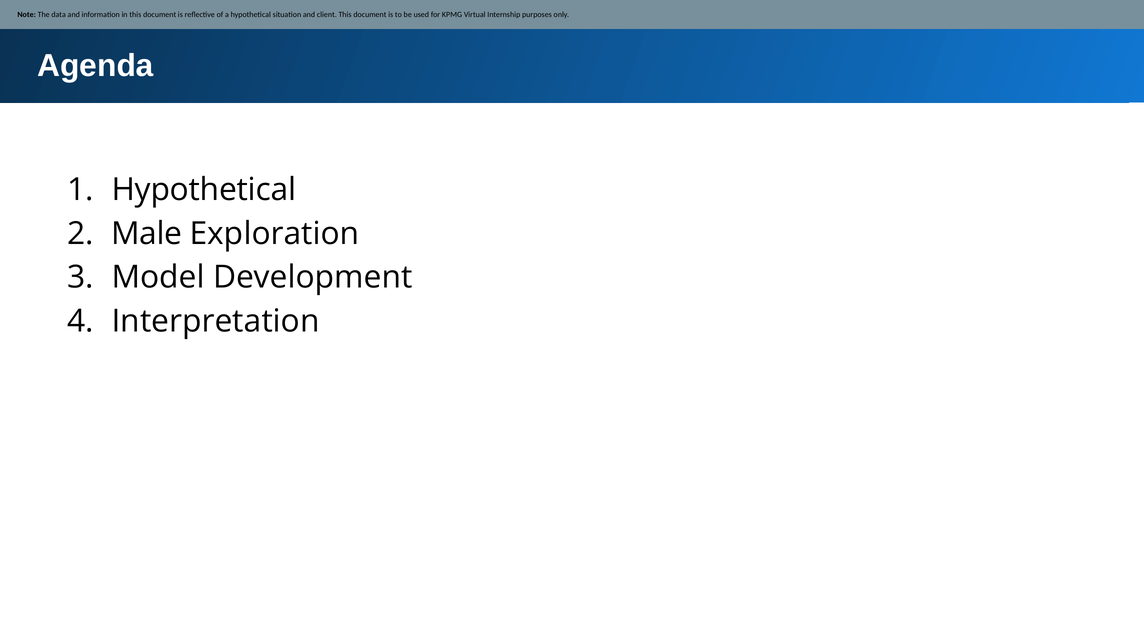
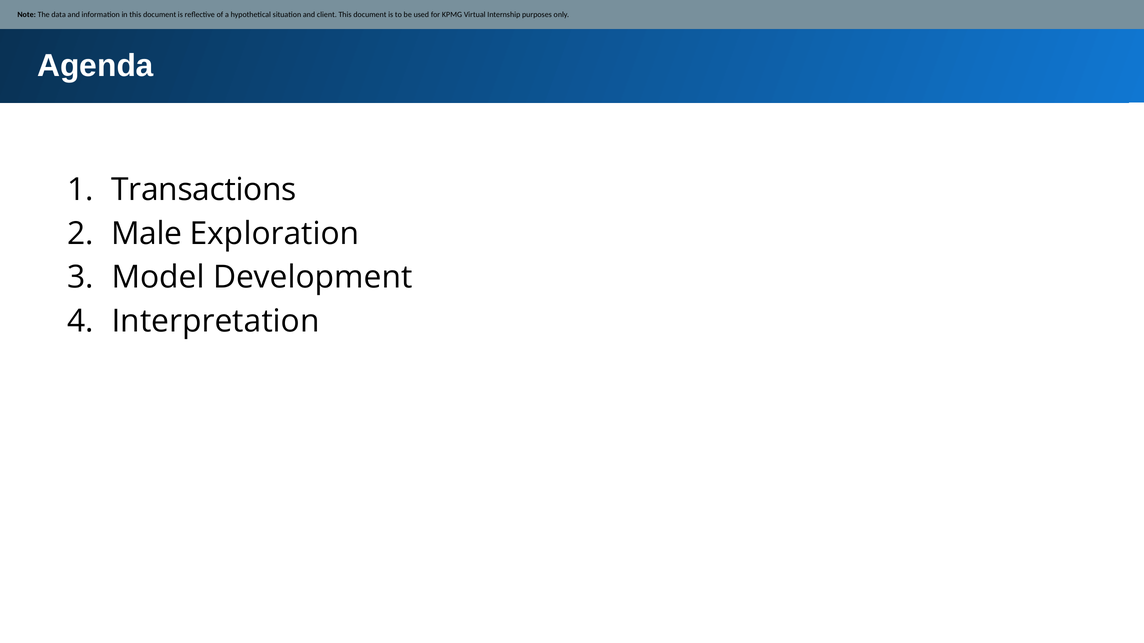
Hypothetical: Hypothetical -> Transactions (204, 190)
